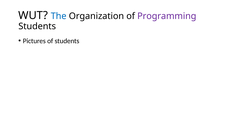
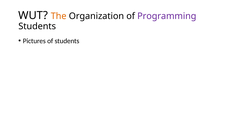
The colour: blue -> orange (59, 16)
